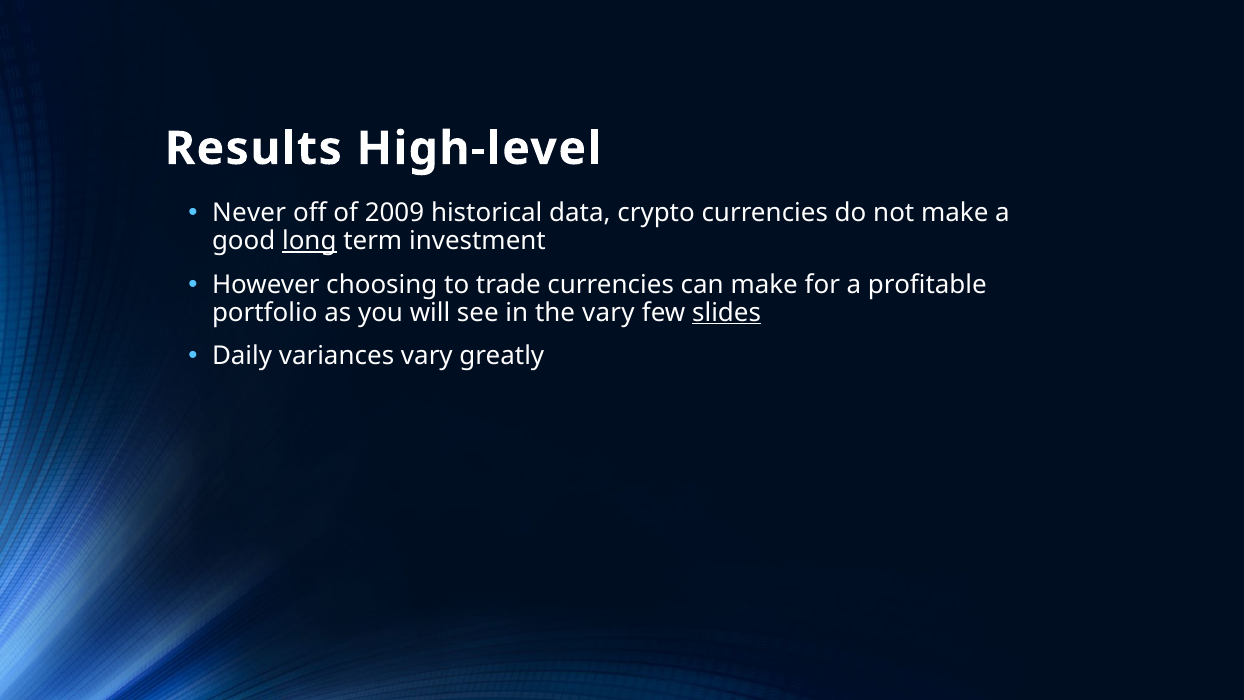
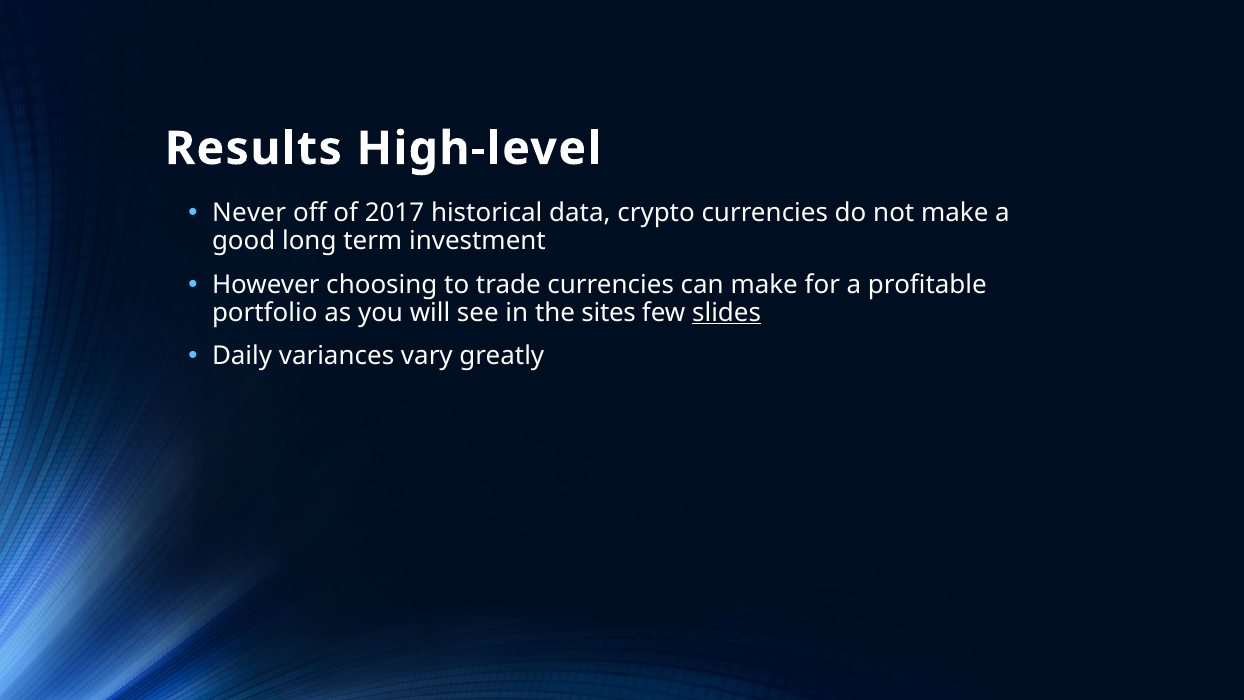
2009: 2009 -> 2017 (394, 213)
long underline: present -> none (309, 241)
the vary: vary -> sites (609, 312)
